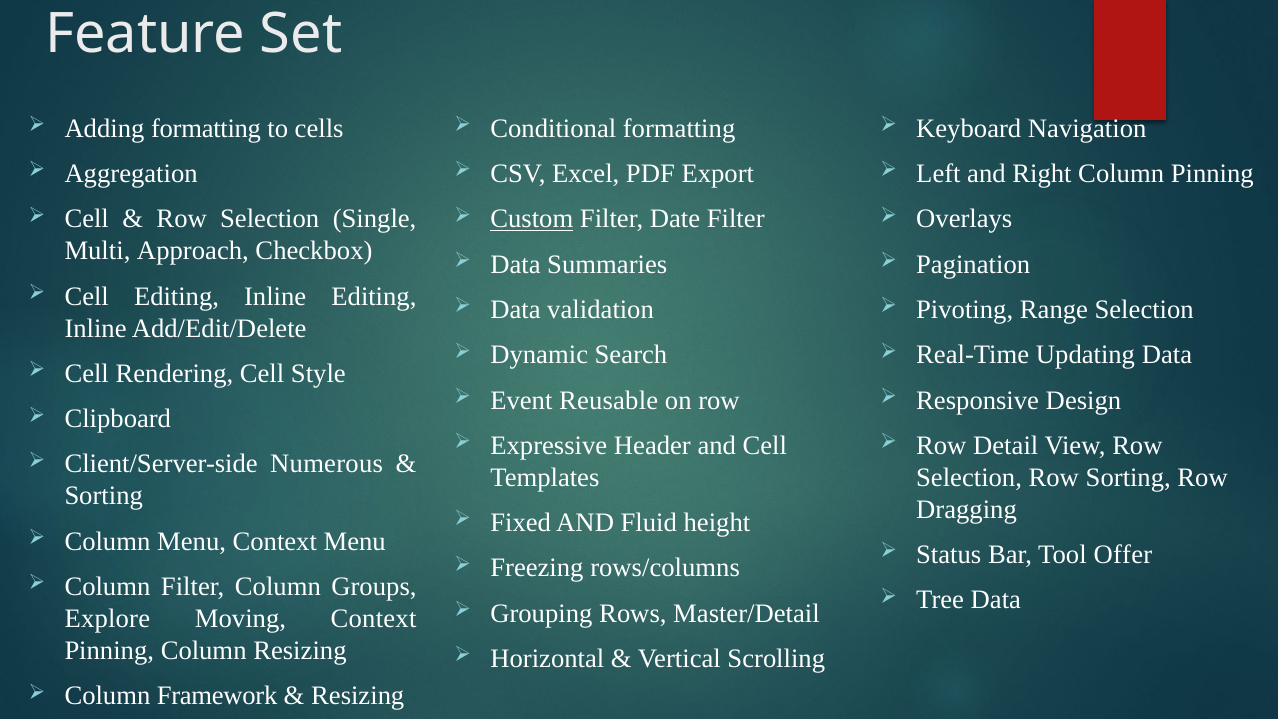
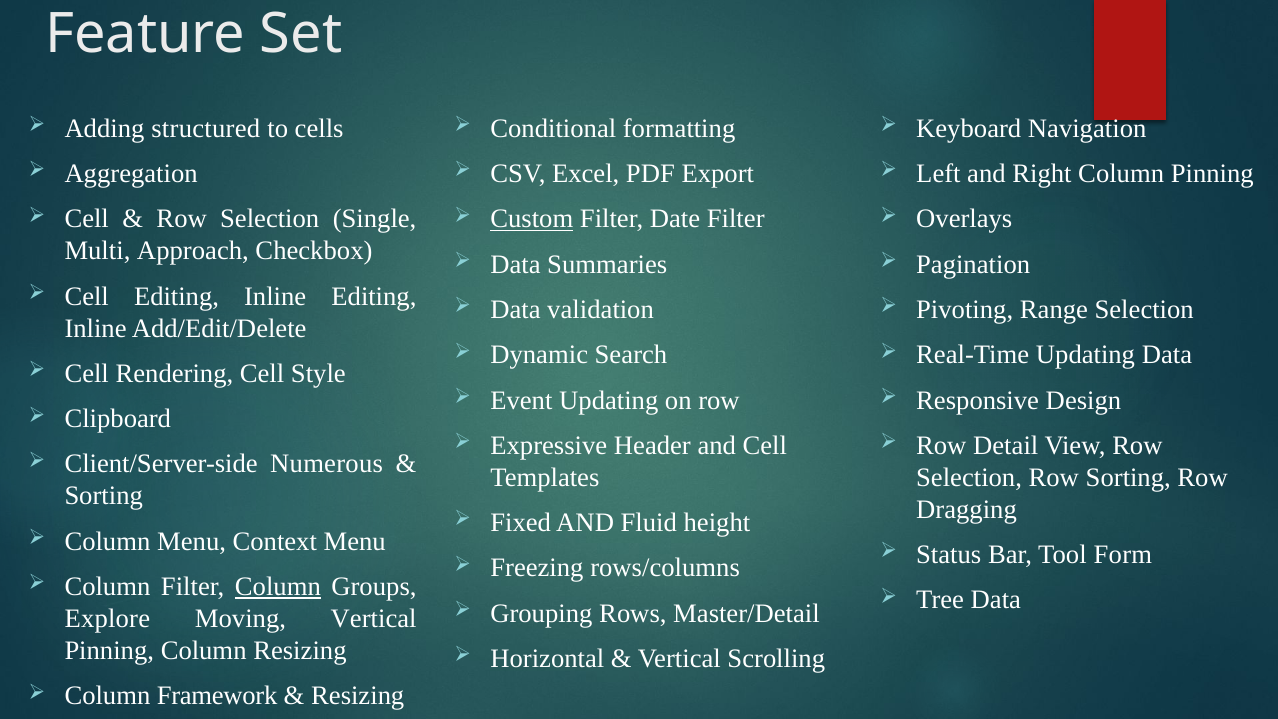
Adding formatting: formatting -> structured (206, 128)
Event Reusable: Reusable -> Updating (609, 400)
Offer: Offer -> Form (1123, 555)
Column underline: none -> present (278, 587)
Moving Context: Context -> Vertical (374, 619)
